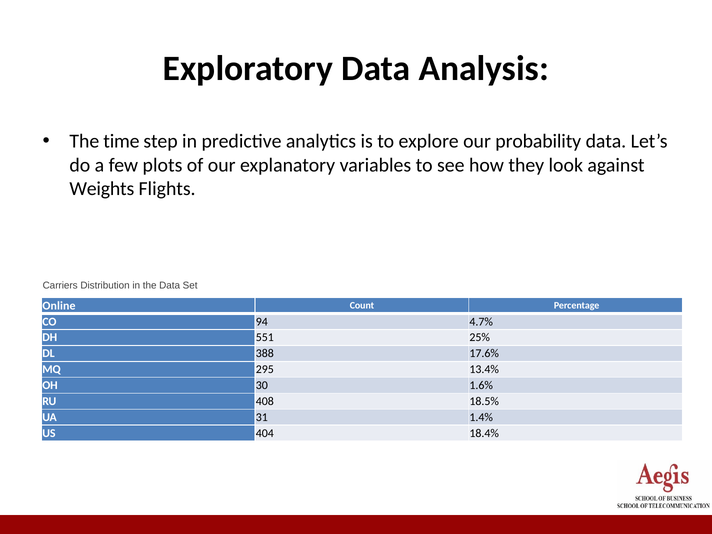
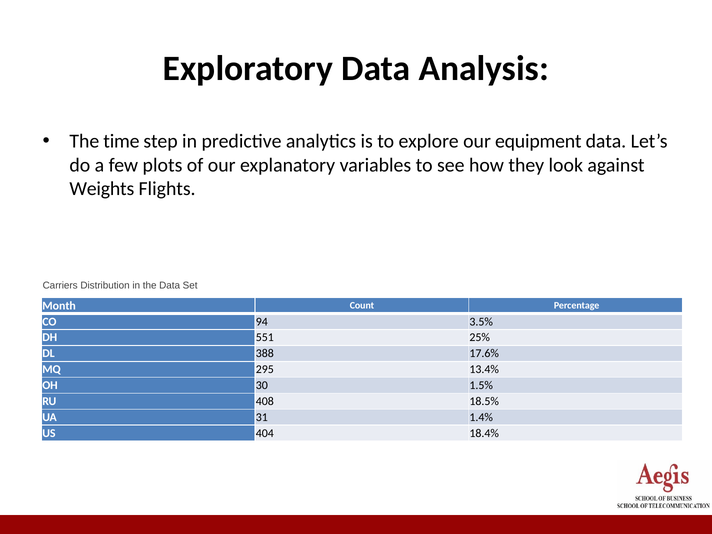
probability: probability -> equipment (538, 141)
Online: Online -> Month (59, 306)
4.7%: 4.7% -> 3.5% (481, 322)
1.6%: 1.6% -> 1.5% (481, 385)
